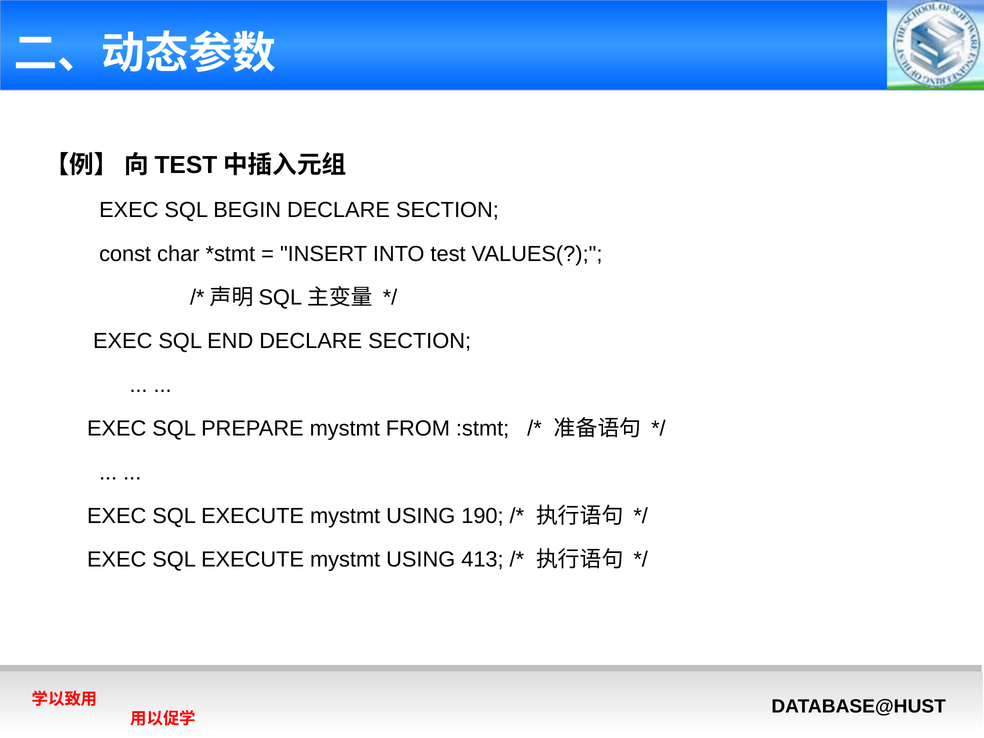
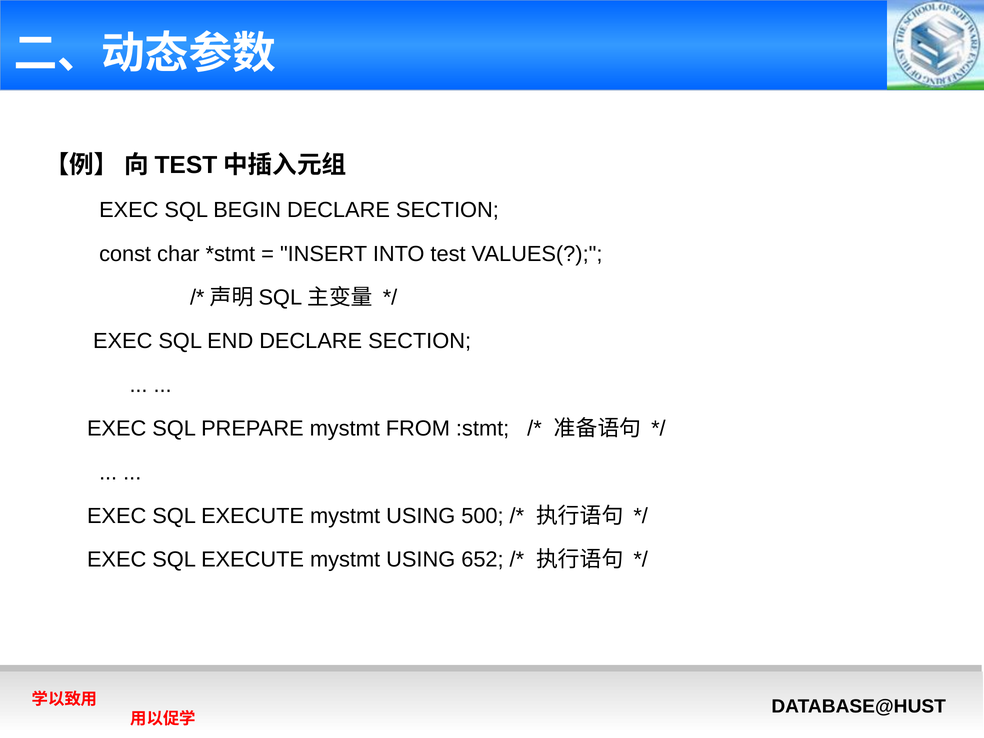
190: 190 -> 500 (482, 516)
413: 413 -> 652 (482, 560)
